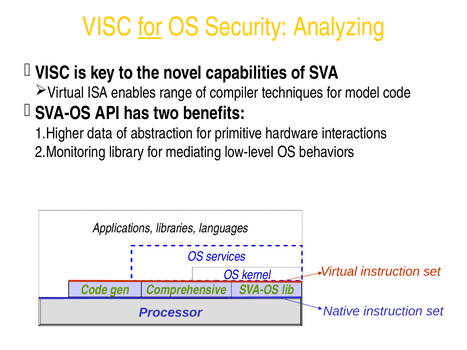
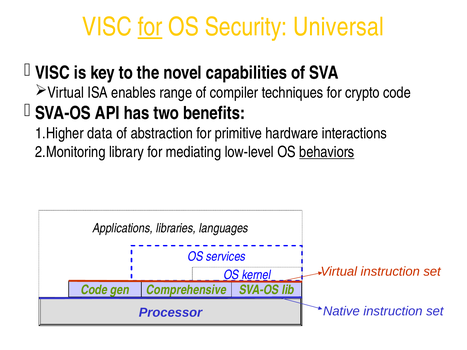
Analyzing: Analyzing -> Universal (339, 27)
model: model -> crypto (362, 93)
behaviors underline: none -> present (327, 152)
